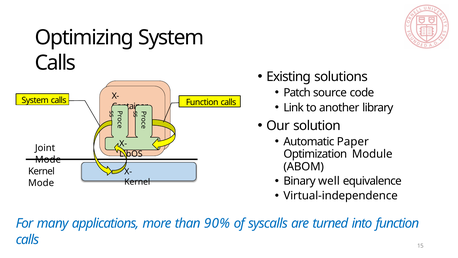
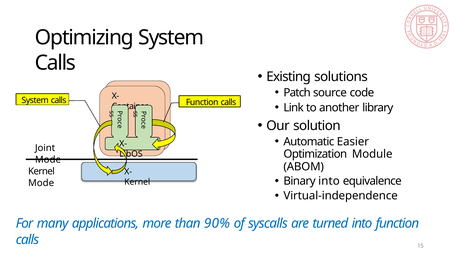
Paper: Paper -> Easier (353, 142)
Binary well: well -> into (329, 181)
